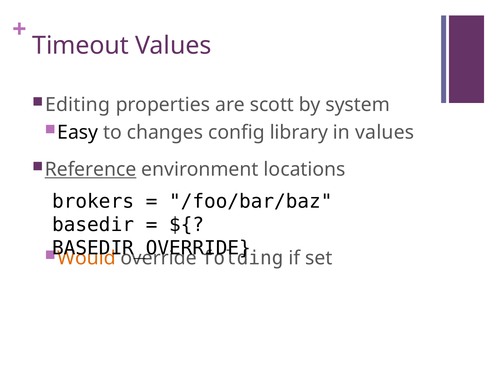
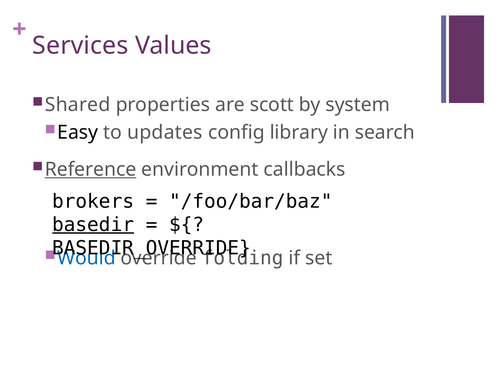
Timeout: Timeout -> Services (80, 46)
Editing: Editing -> Shared (78, 105)
changes: changes -> updates (165, 132)
in values: values -> search (385, 132)
locations: locations -> callbacks (305, 169)
basedir underline: none -> present (93, 225)
Would colour: orange -> blue (86, 258)
